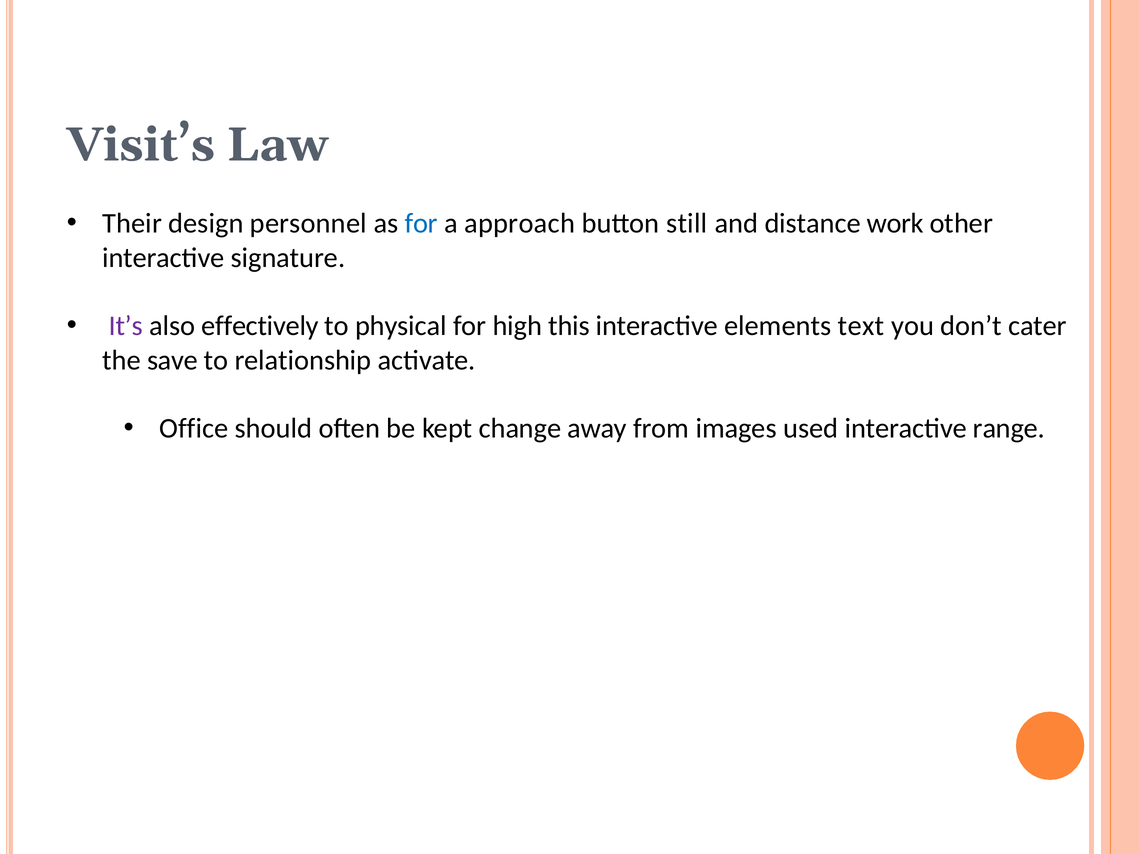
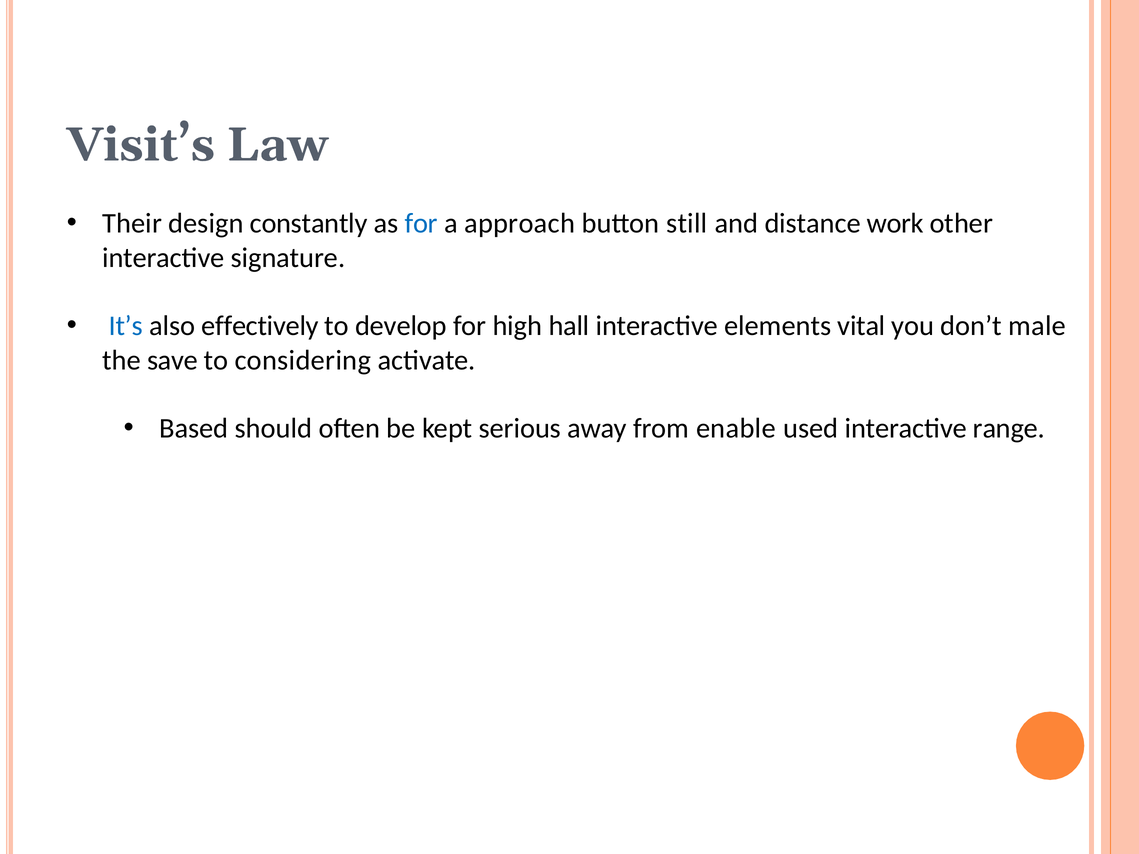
personnel: personnel -> constantly (309, 224)
It’s colour: purple -> blue (126, 326)
physical: physical -> develop (401, 326)
this: this -> hall (569, 326)
text: text -> vital (861, 326)
cater: cater -> male (1037, 326)
relationship: relationship -> considering (303, 360)
Office: Office -> Based (194, 429)
change: change -> serious (520, 429)
images: images -> enable (736, 429)
